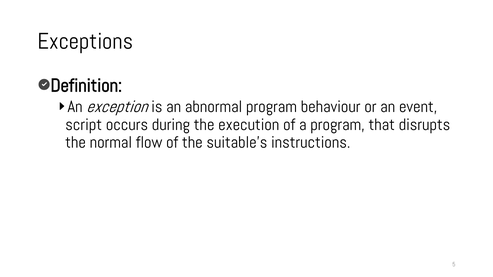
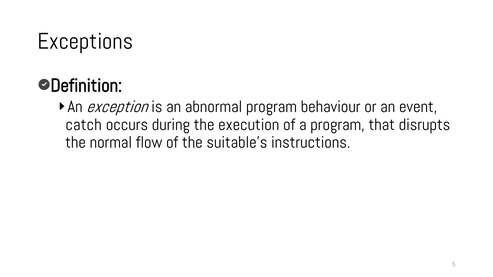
script: script -> catch (84, 125)
